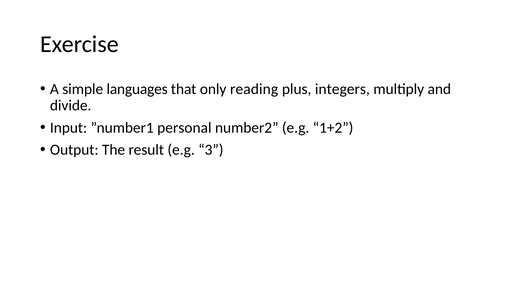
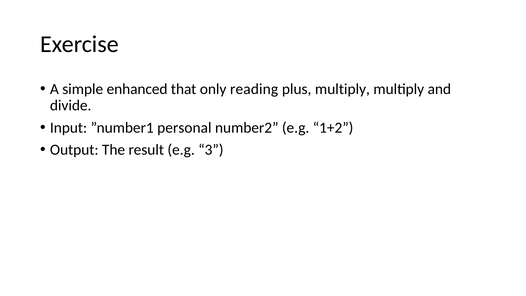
languages: languages -> enhanced (137, 89)
plus integers: integers -> multiply (342, 89)
